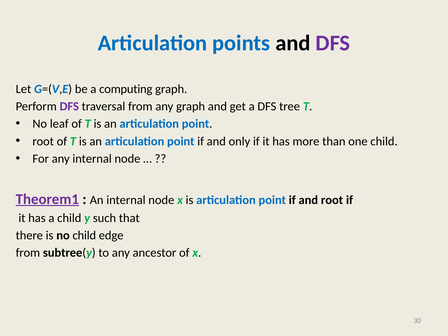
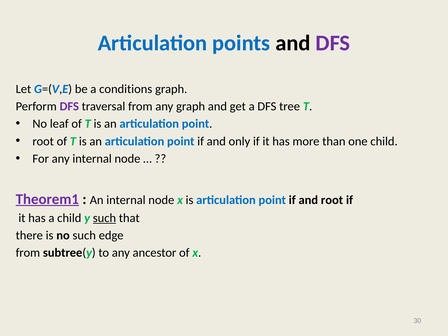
computing: computing -> conditions (126, 89)
such underline: none -> present (104, 218)
no child: child -> such (84, 235)
